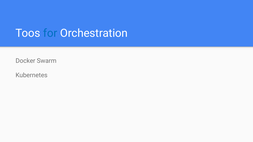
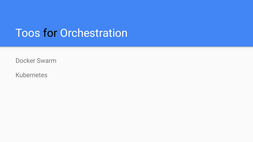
for colour: blue -> black (50, 33)
